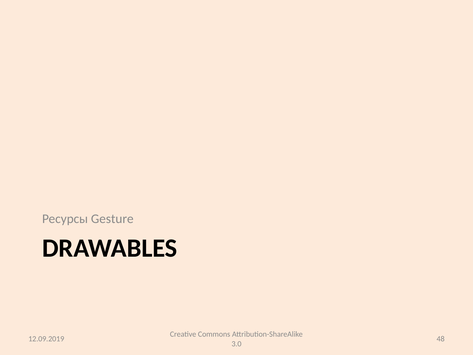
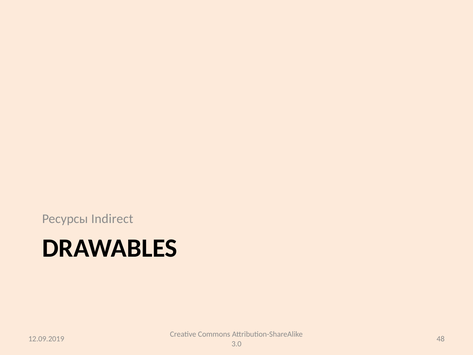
Gesture: Gesture -> Indirect (112, 219)
